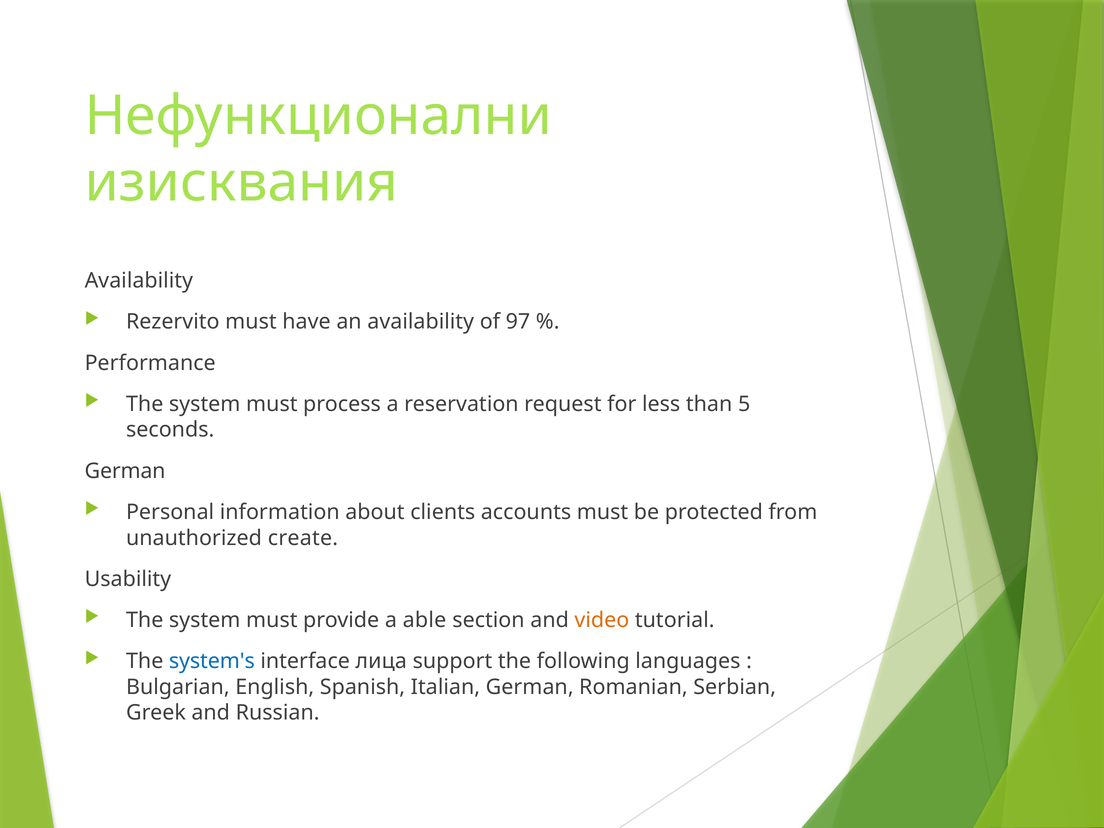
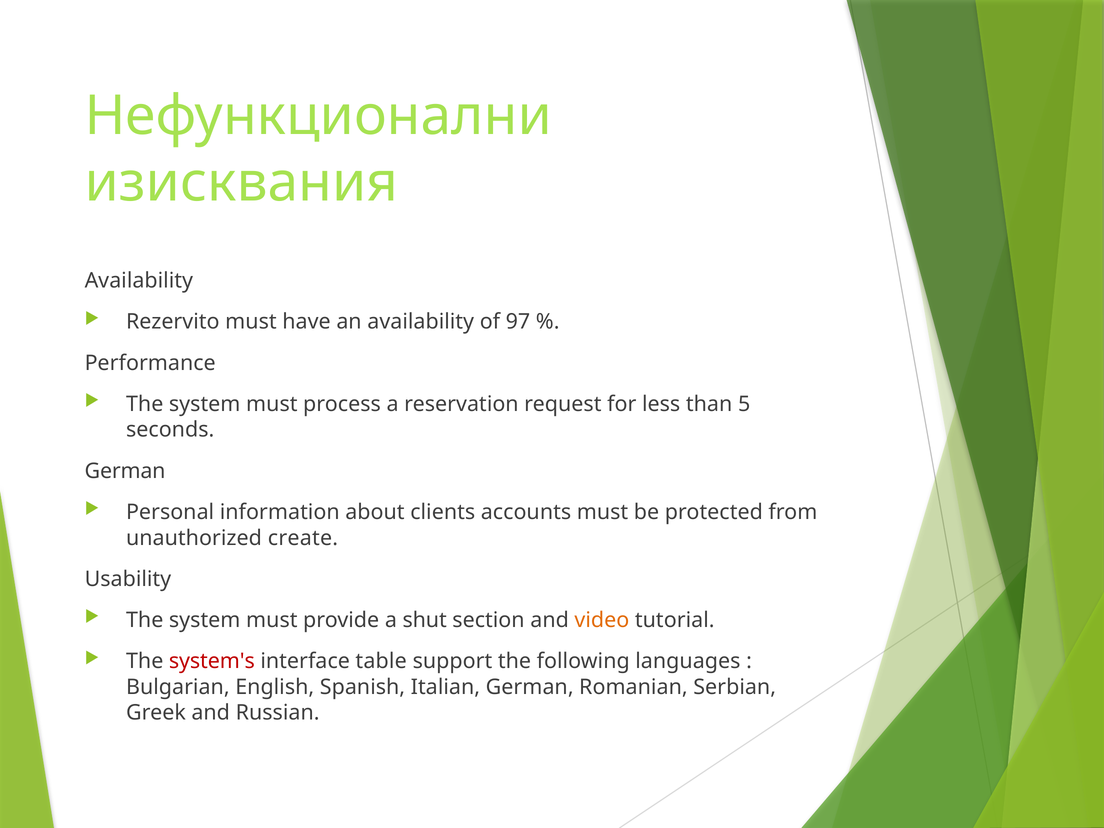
able: able -> shut (425, 620)
system's colour: blue -> red (212, 661)
лица: лица -> table (381, 661)
